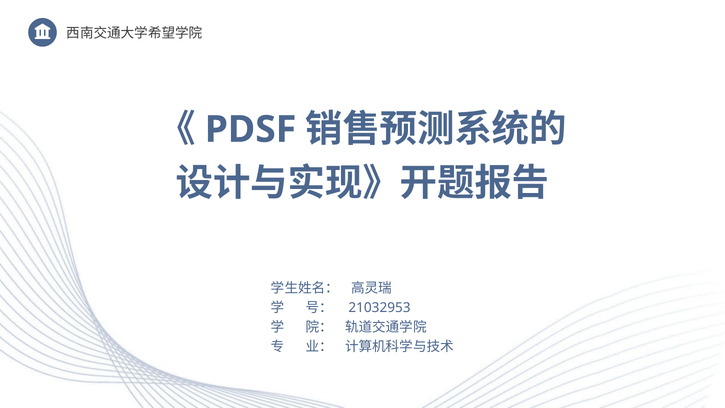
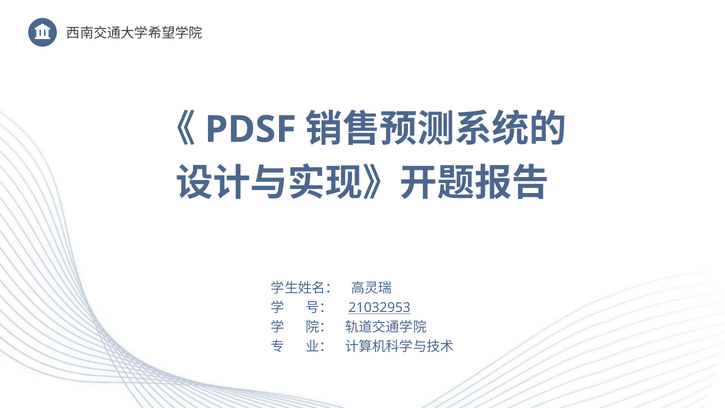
21032953 underline: none -> present (380, 308)
